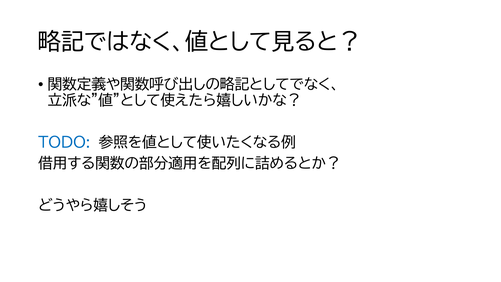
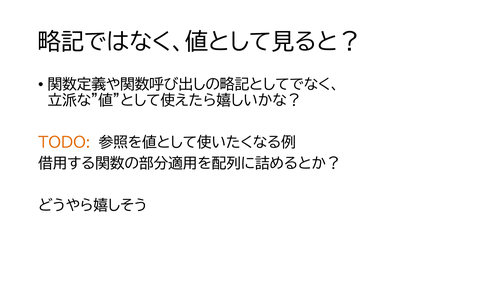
TODO colour: blue -> orange (64, 143)
